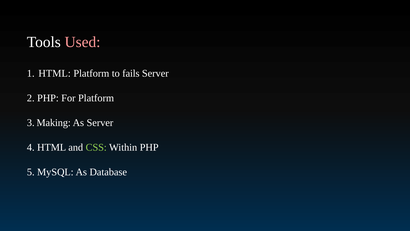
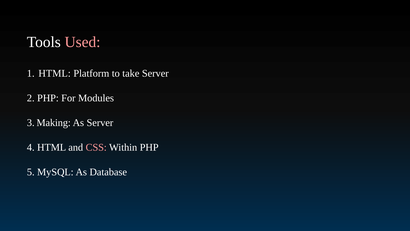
fails: fails -> take (131, 73)
For Platform: Platform -> Modules (96, 98)
CSS colour: light green -> pink (96, 147)
